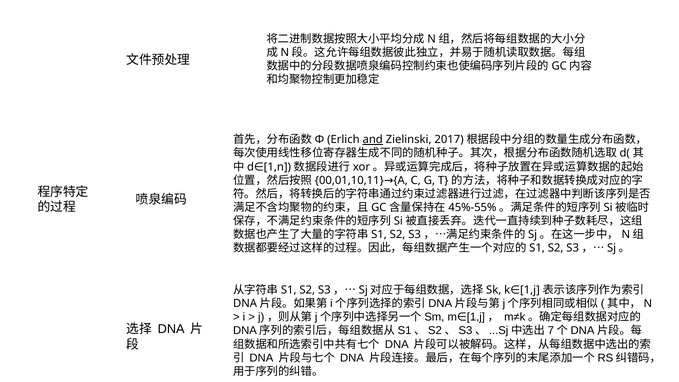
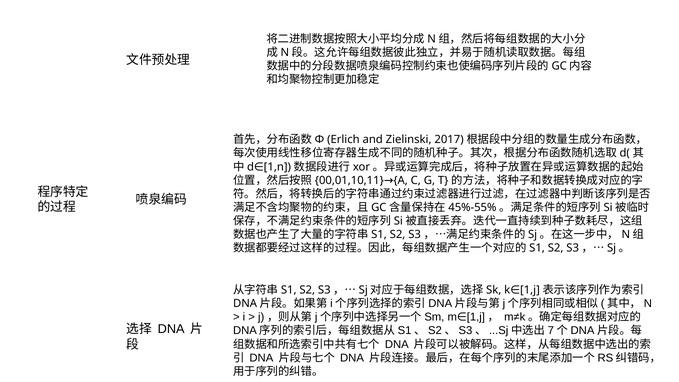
and underline: present -> none (373, 140)
